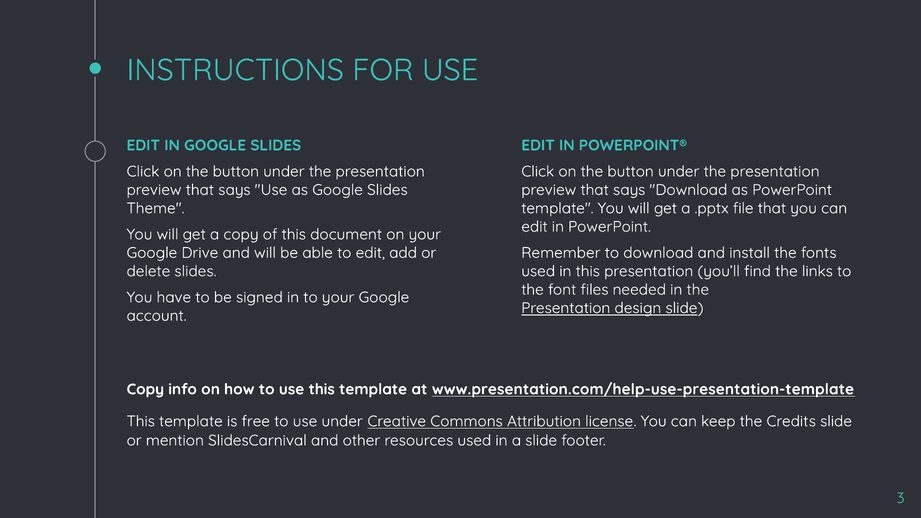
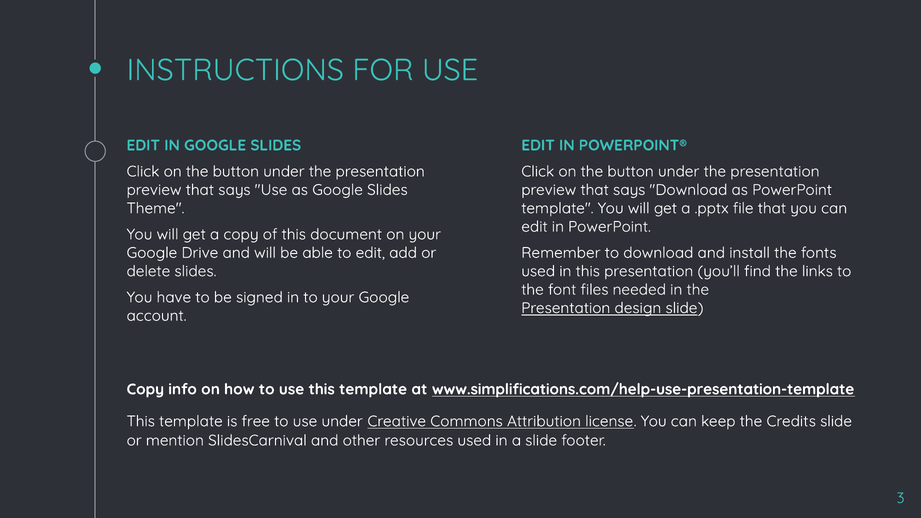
www.presentation.com/help-use-presentation-template: www.presentation.com/help-use-presentation-template -> www.simplifications.com/help-use-presentation-template (643, 389)
